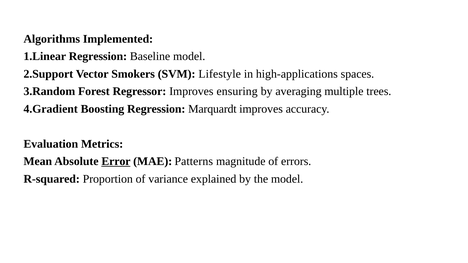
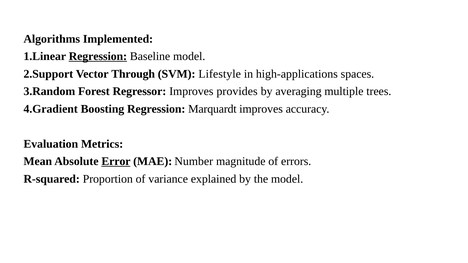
Regression underline: none -> present (98, 56)
Smokers: Smokers -> Through (133, 74)
ensuring: ensuring -> provides (237, 91)
Patterns: Patterns -> Number (194, 162)
